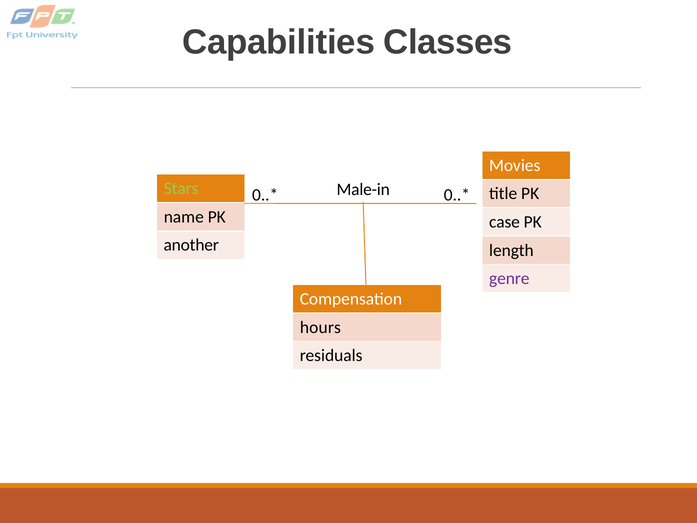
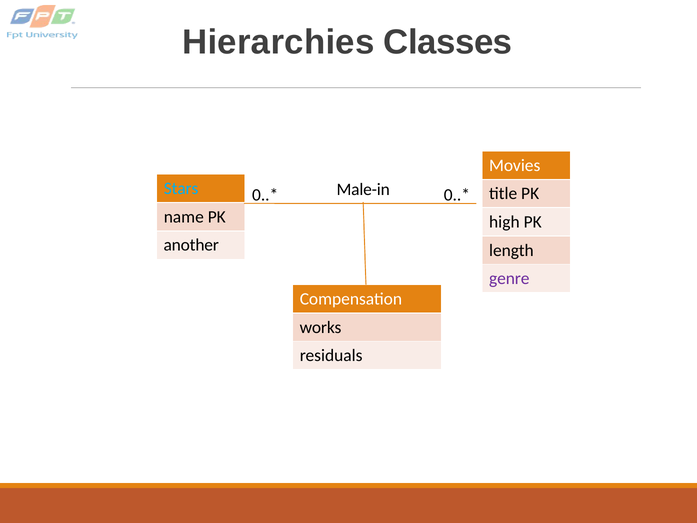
Capabilities: Capabilities -> Hierarchies (278, 42)
Stars colour: light green -> light blue (181, 189)
case: case -> high (504, 222)
hours: hours -> works (321, 327)
